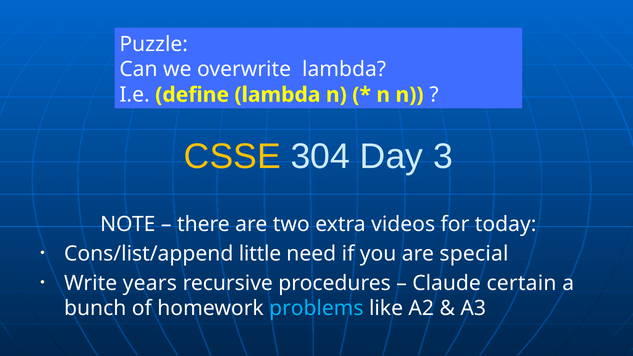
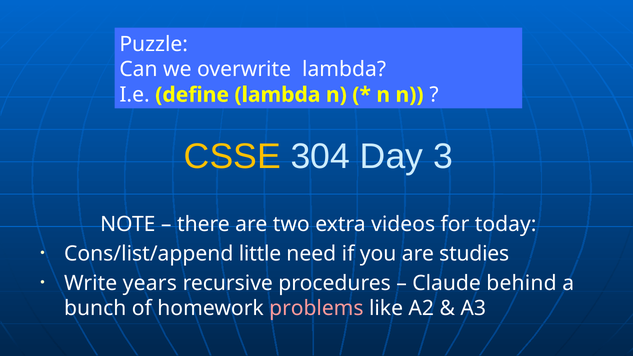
special: special -> studies (474, 254)
certain: certain -> behind (522, 283)
problems colour: light blue -> pink (316, 309)
